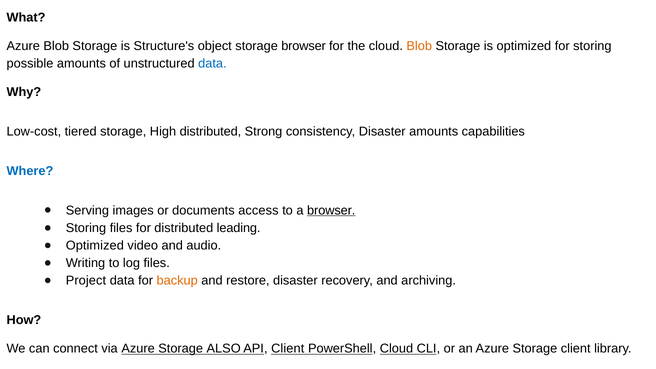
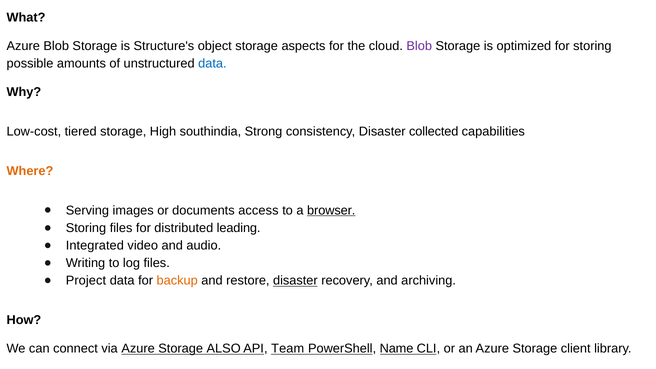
storage browser: browser -> aspects (303, 46)
Blob colour: orange -> purple (419, 46)
High distributed: distributed -> southindia (210, 131)
Disaster amounts: amounts -> collected (434, 131)
Where colour: blue -> orange (30, 171)
Optimized: Optimized -> Integrated (95, 246)
disaster underline: none -> present (295, 281)
API Client: Client -> Team (288, 349)
PowerShell Cloud: Cloud -> Name (397, 349)
